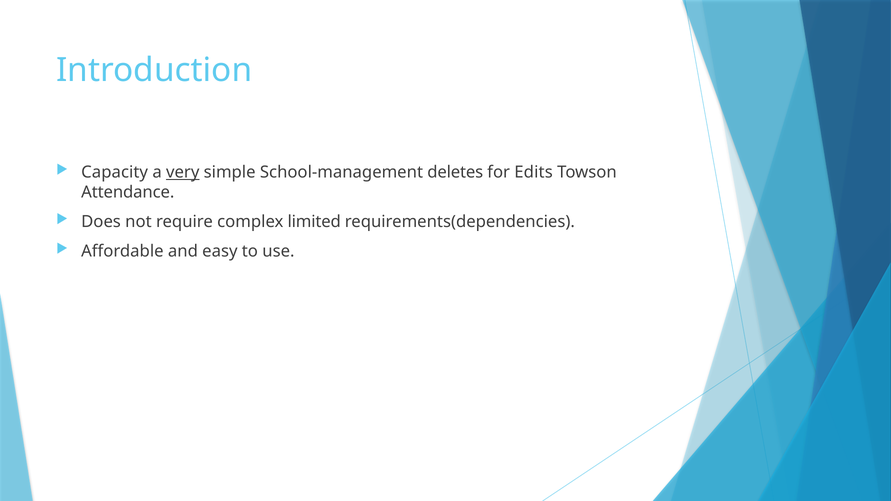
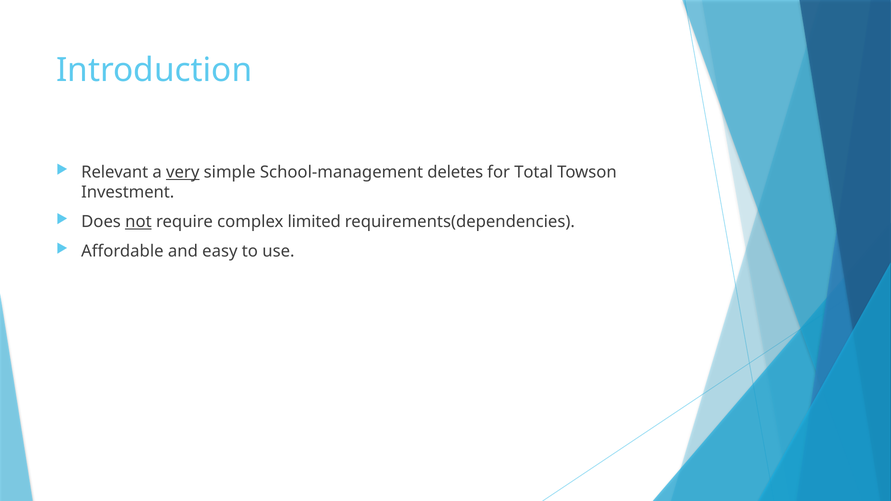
Capacity: Capacity -> Relevant (115, 172)
Edits: Edits -> Total (534, 172)
Attendance: Attendance -> Investment (128, 192)
not underline: none -> present (138, 222)
